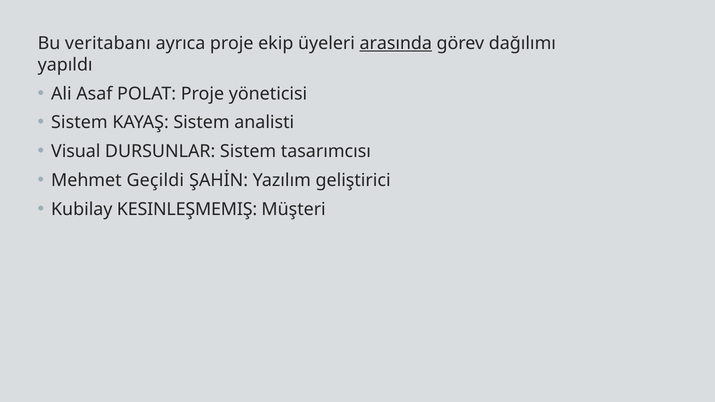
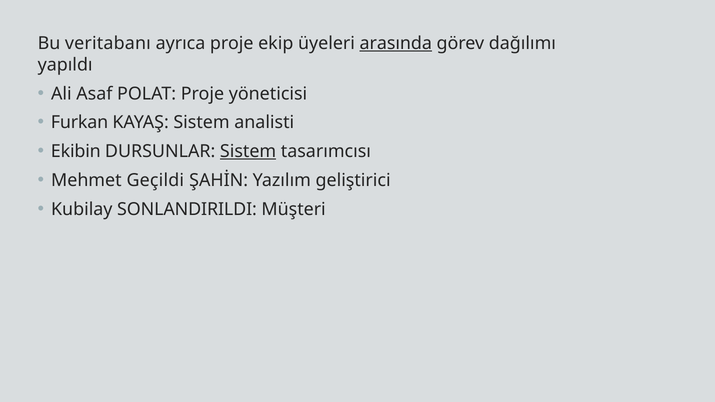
Sistem: Sistem -> Furkan (80, 123)
Visual: Visual -> Ekibin (76, 151)
Sistem underline: none -> present (248, 151)
KESINLEŞMEMIŞ: KESINLEŞMEMIŞ -> SONLANDIRILDI (187, 209)
